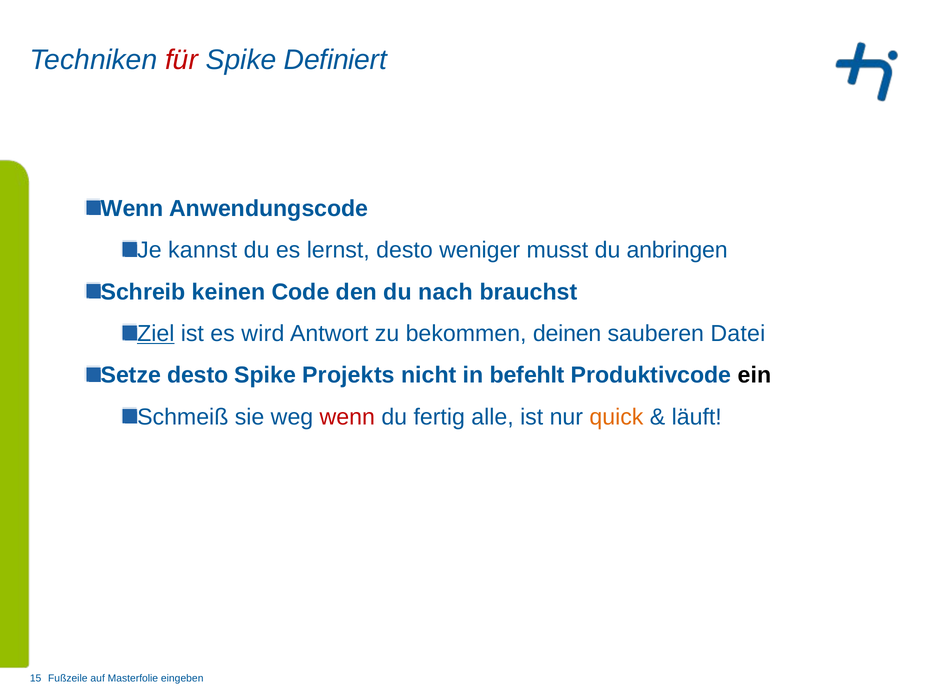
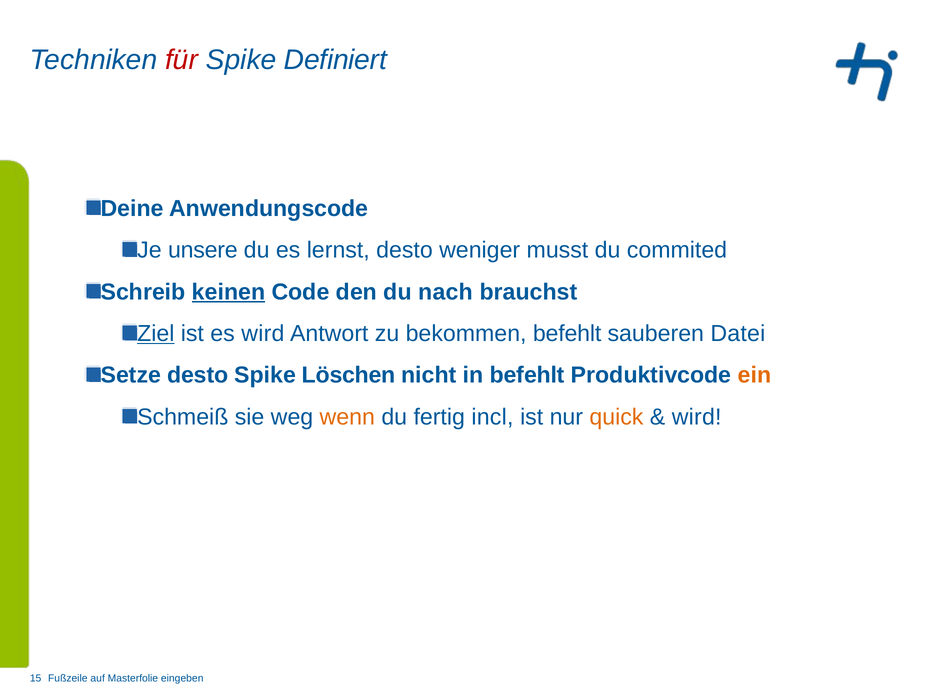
Wenn: Wenn -> Deine (132, 208)
kannst: kannst -> unsere (203, 250)
anbringen: anbringen -> commited (677, 250)
keinen underline: none -> present (229, 292)
bekommen deinen: deinen -> befehlt (567, 333)
Projekts: Projekts -> Löschen (349, 375)
ein colour: black -> orange (754, 375)
wenn colour: red -> orange (347, 417)
alle: alle -> incl (492, 417)
läuft: läuft -> wird (697, 417)
